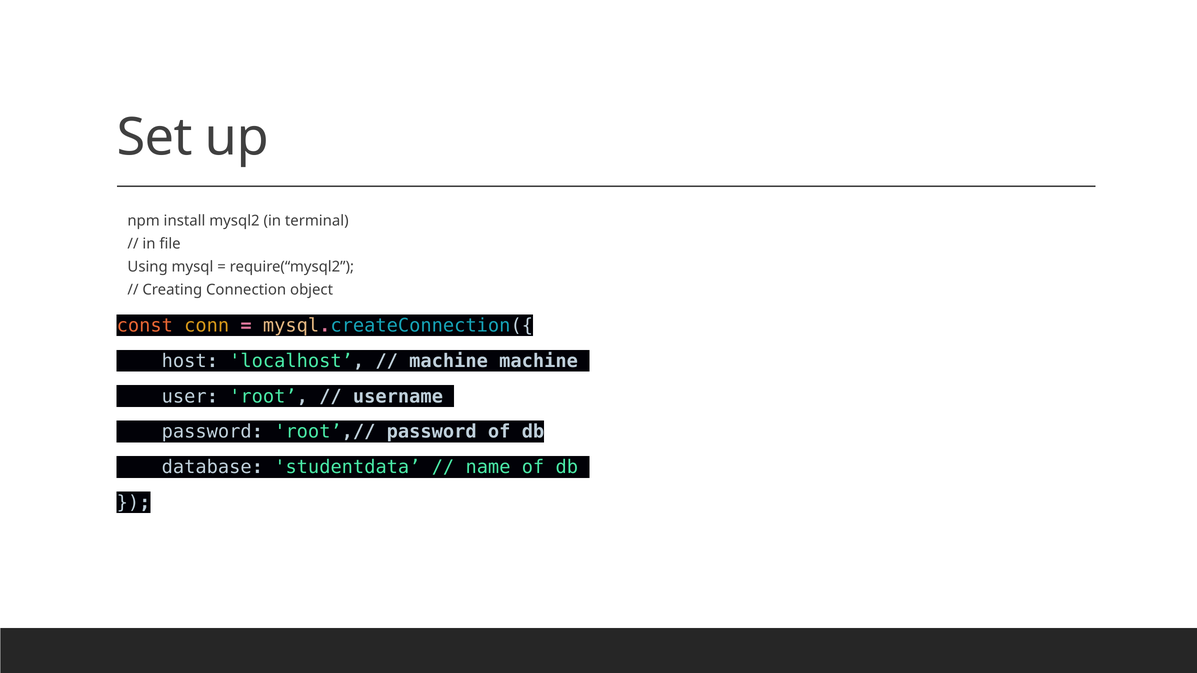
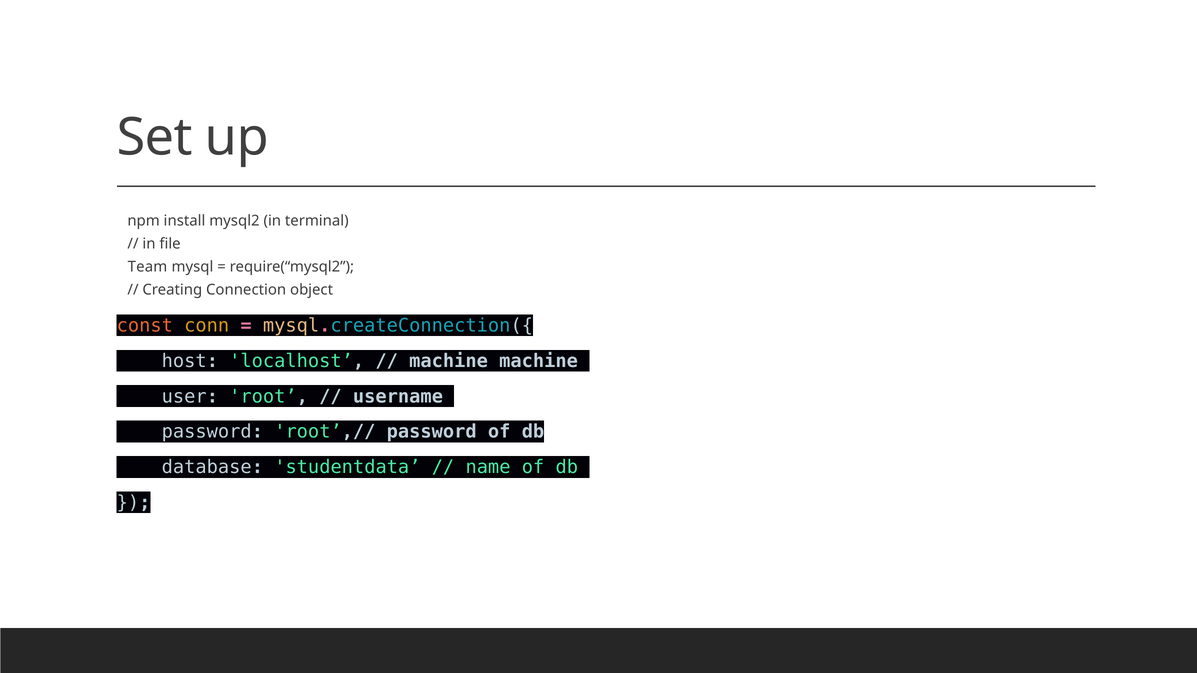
Using: Using -> Team (148, 267)
